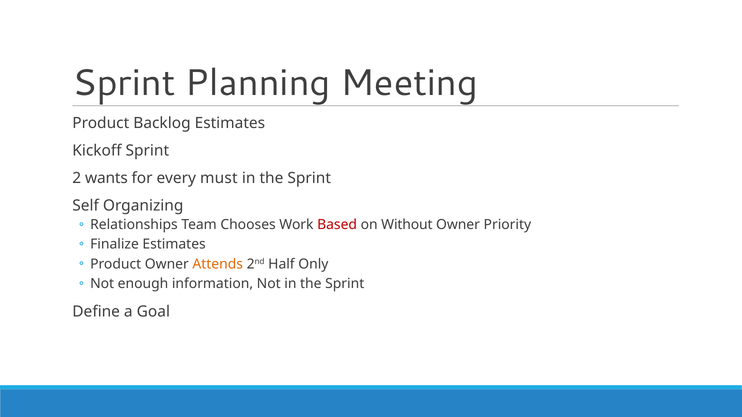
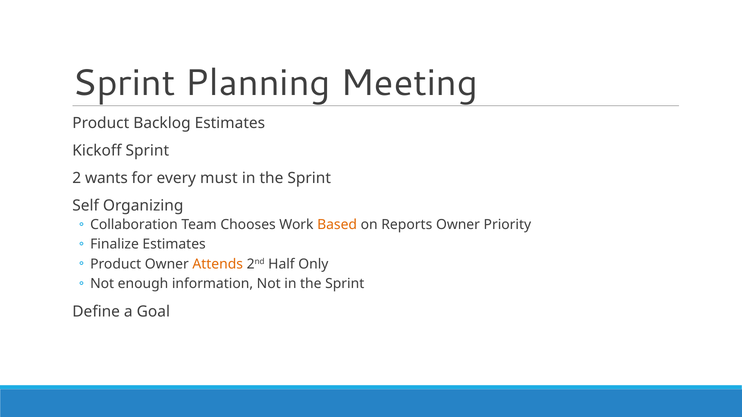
Relationships: Relationships -> Collaboration (134, 225)
Based colour: red -> orange (337, 225)
Without: Without -> Reports (407, 225)
